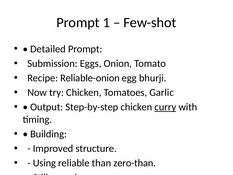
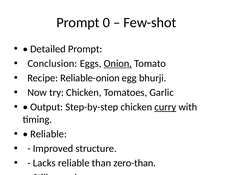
1: 1 -> 0 (106, 23)
Submission: Submission -> Conclusion (52, 63)
Onion underline: none -> present (118, 63)
Building: Building -> Reliable (49, 134)
Using: Using -> Lacks (44, 163)
